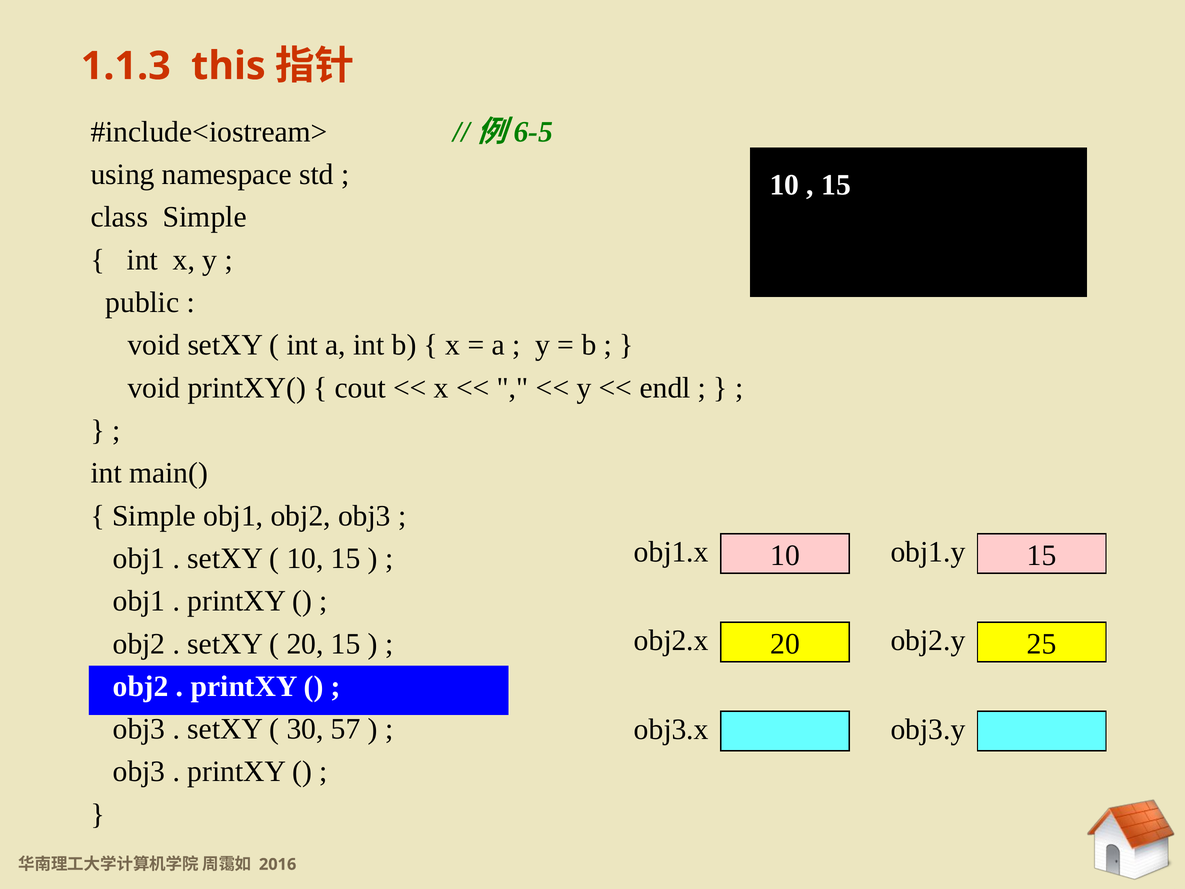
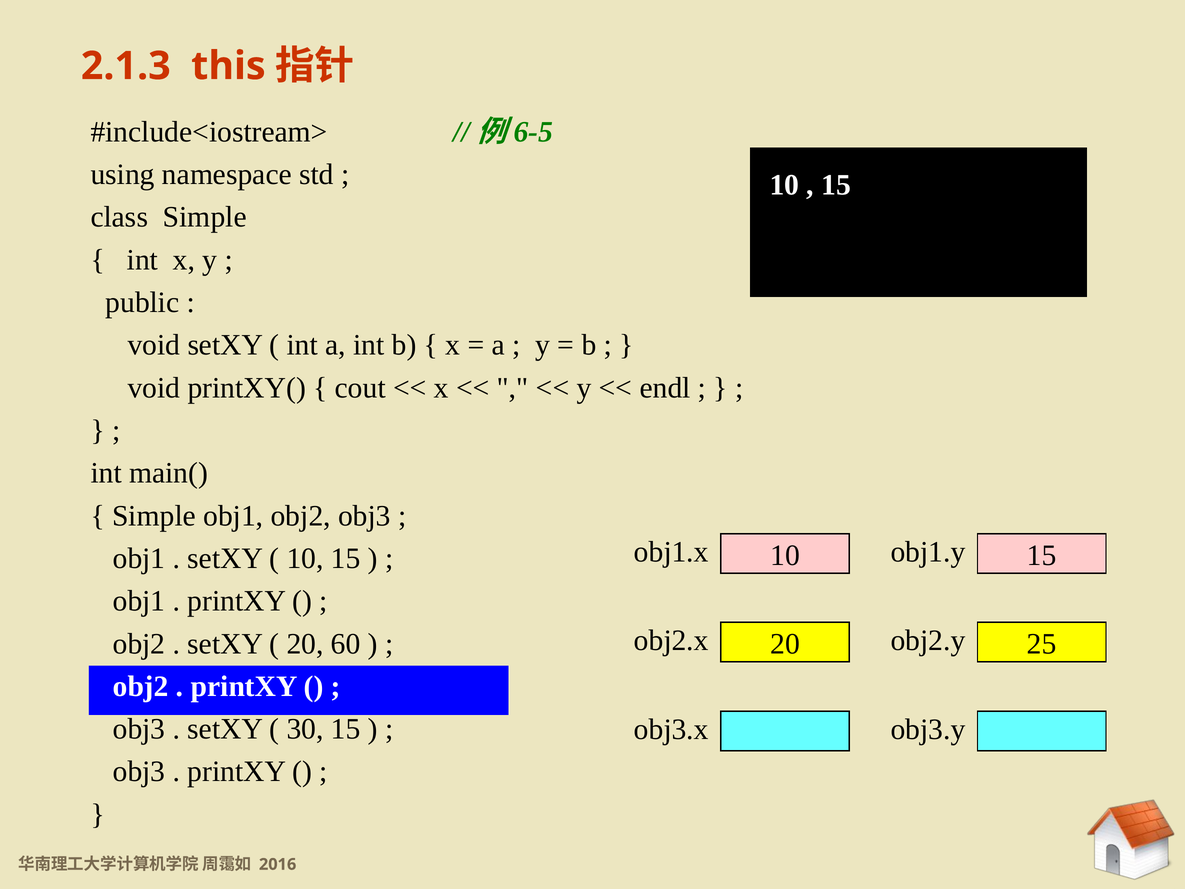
1.1.3: 1.1.3 -> 2.1.3 (126, 66)
20 15: 15 -> 60 (346, 644)
30 57: 57 -> 15 (346, 729)
